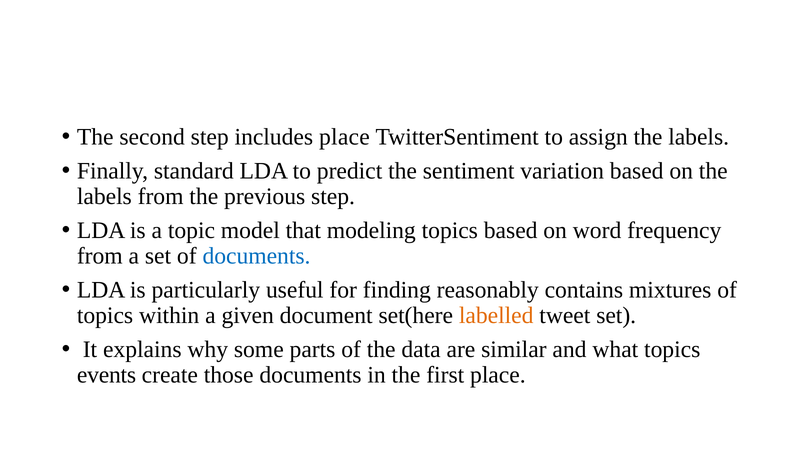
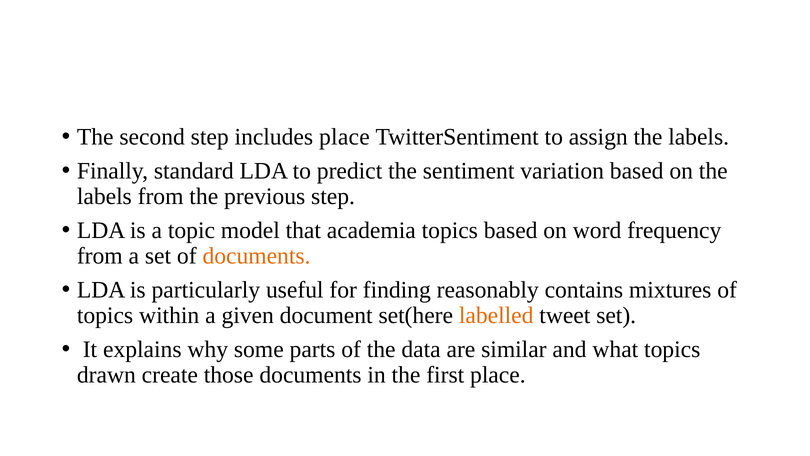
modeling: modeling -> academia (371, 230)
documents colour: blue -> orange (257, 256)
events: events -> drawn (106, 374)
